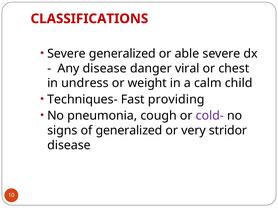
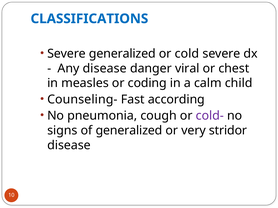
CLASSIFICATIONS colour: red -> blue (89, 19)
able: able -> cold (187, 54)
undress: undress -> measles (85, 83)
weight: weight -> coding (147, 83)
Techniques-: Techniques- -> Counseling- (82, 100)
providing: providing -> according (176, 100)
